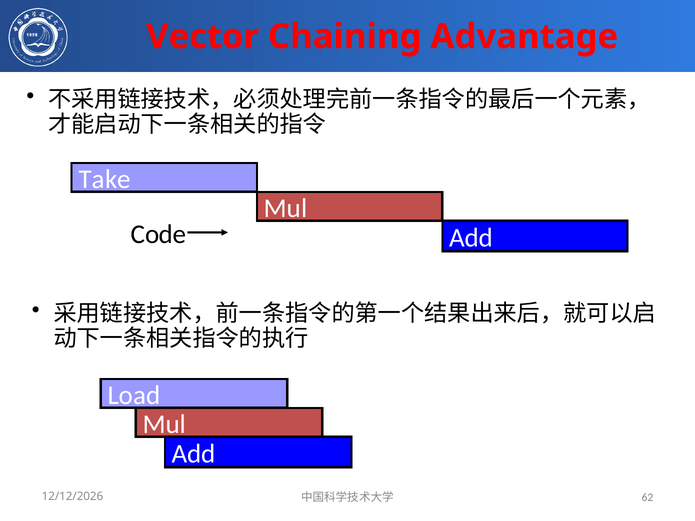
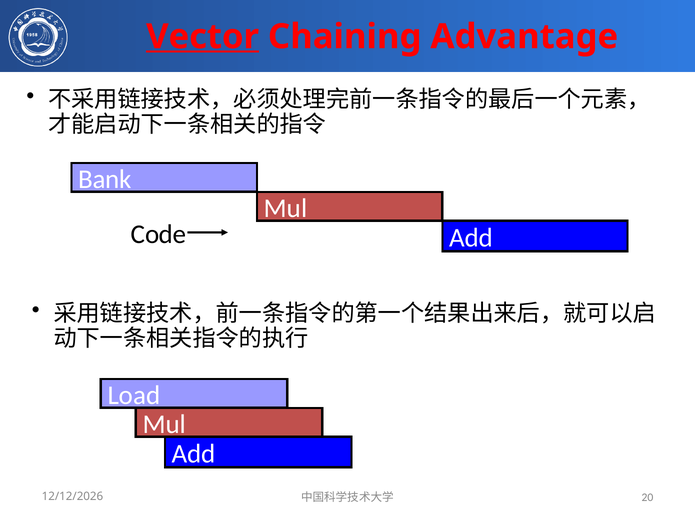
Vector underline: none -> present (203, 37)
Take: Take -> Bank (105, 179)
62: 62 -> 20 (647, 498)
